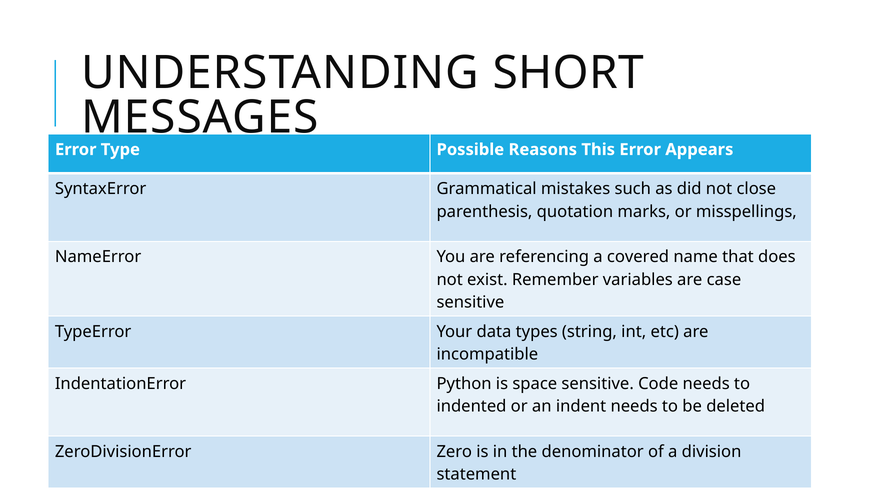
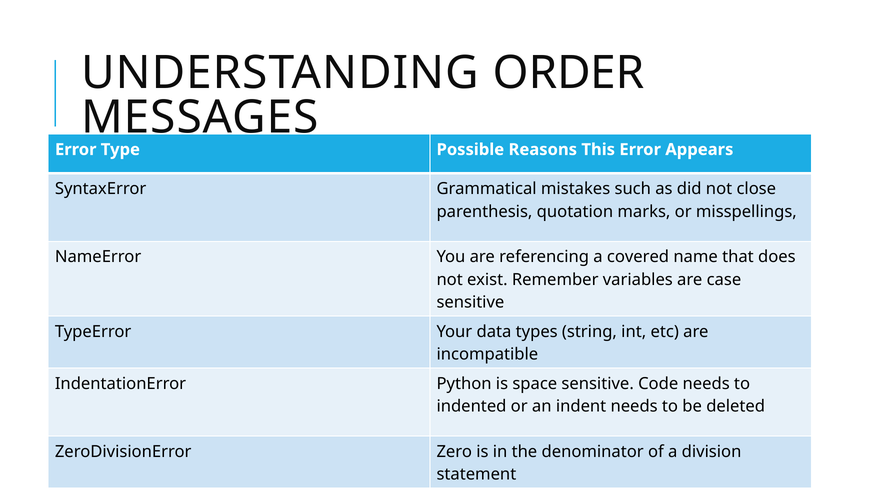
SHORT: SHORT -> ORDER (569, 73)
